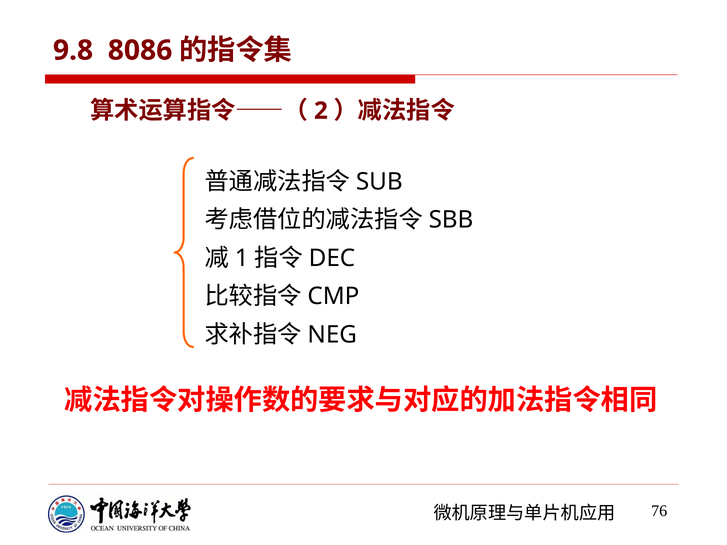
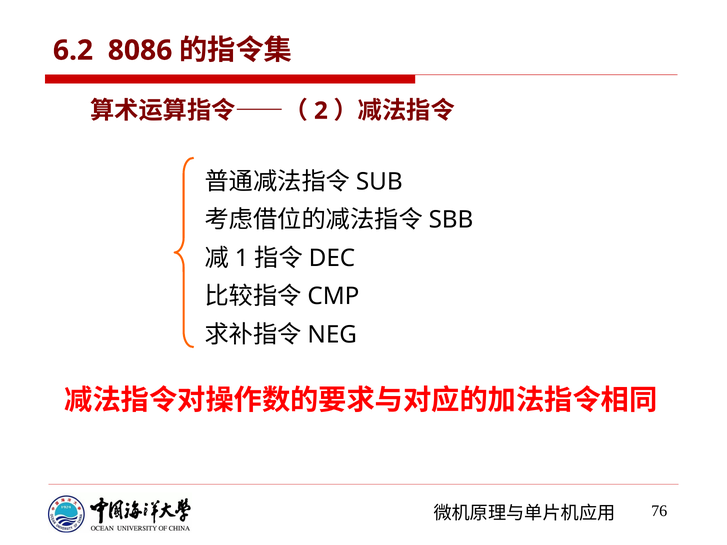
9.8: 9.8 -> 6.2 (73, 50)
